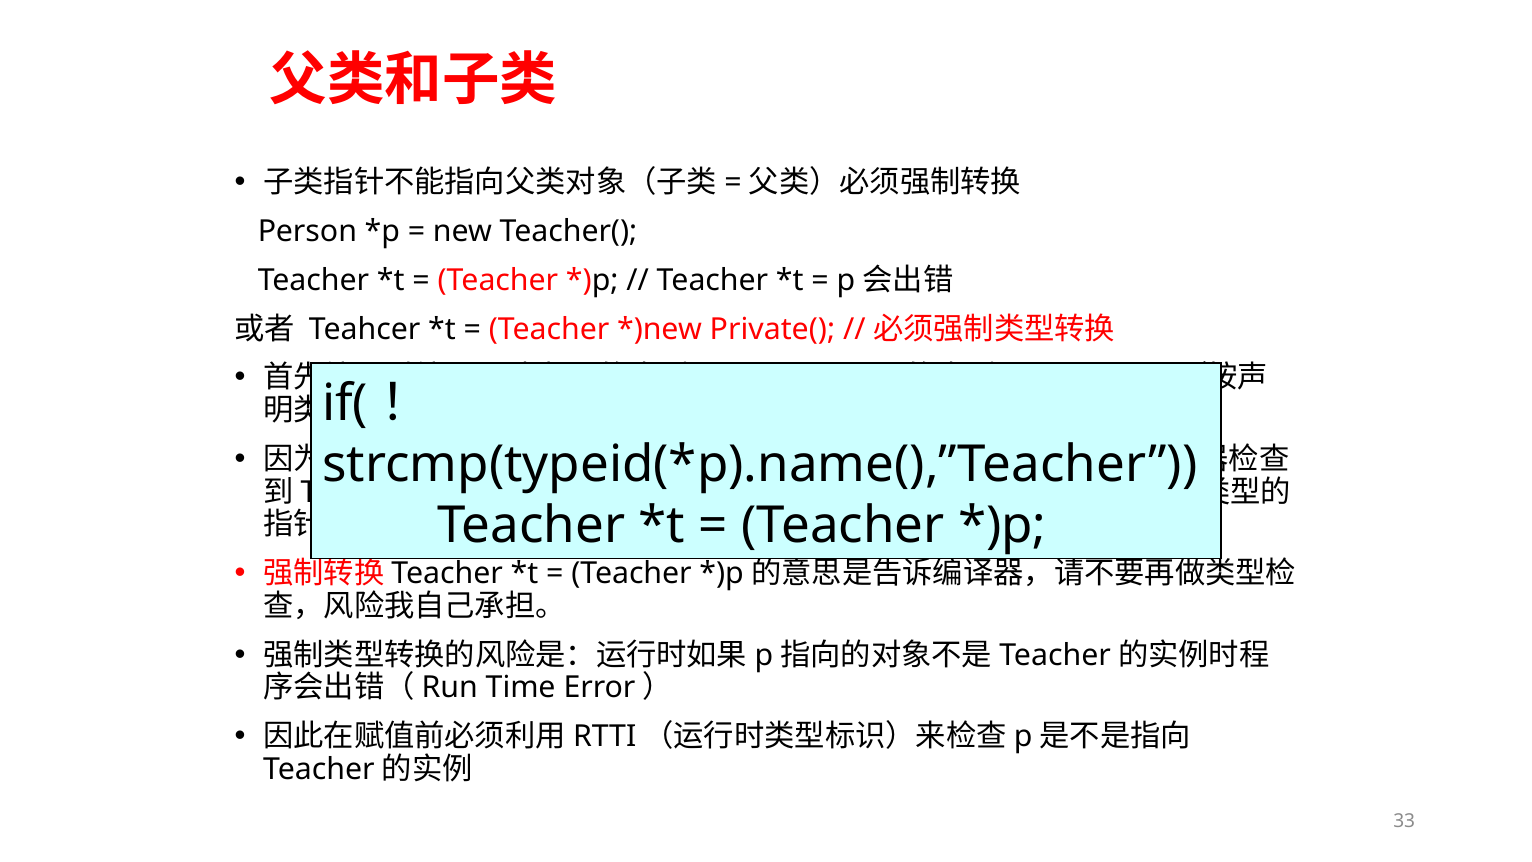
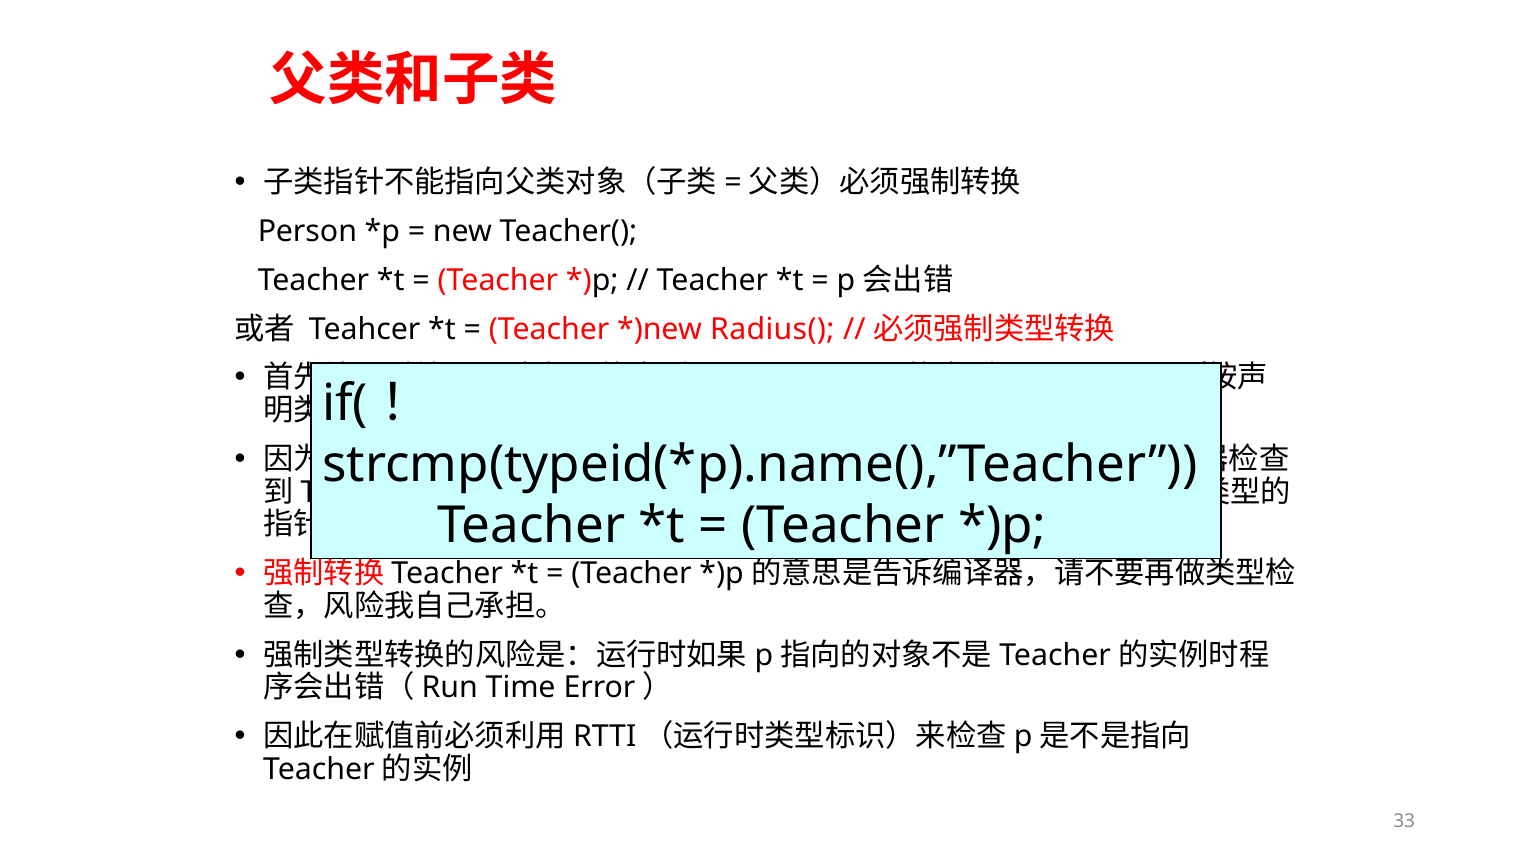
Private(: Private( -> Radius( (772, 329)
